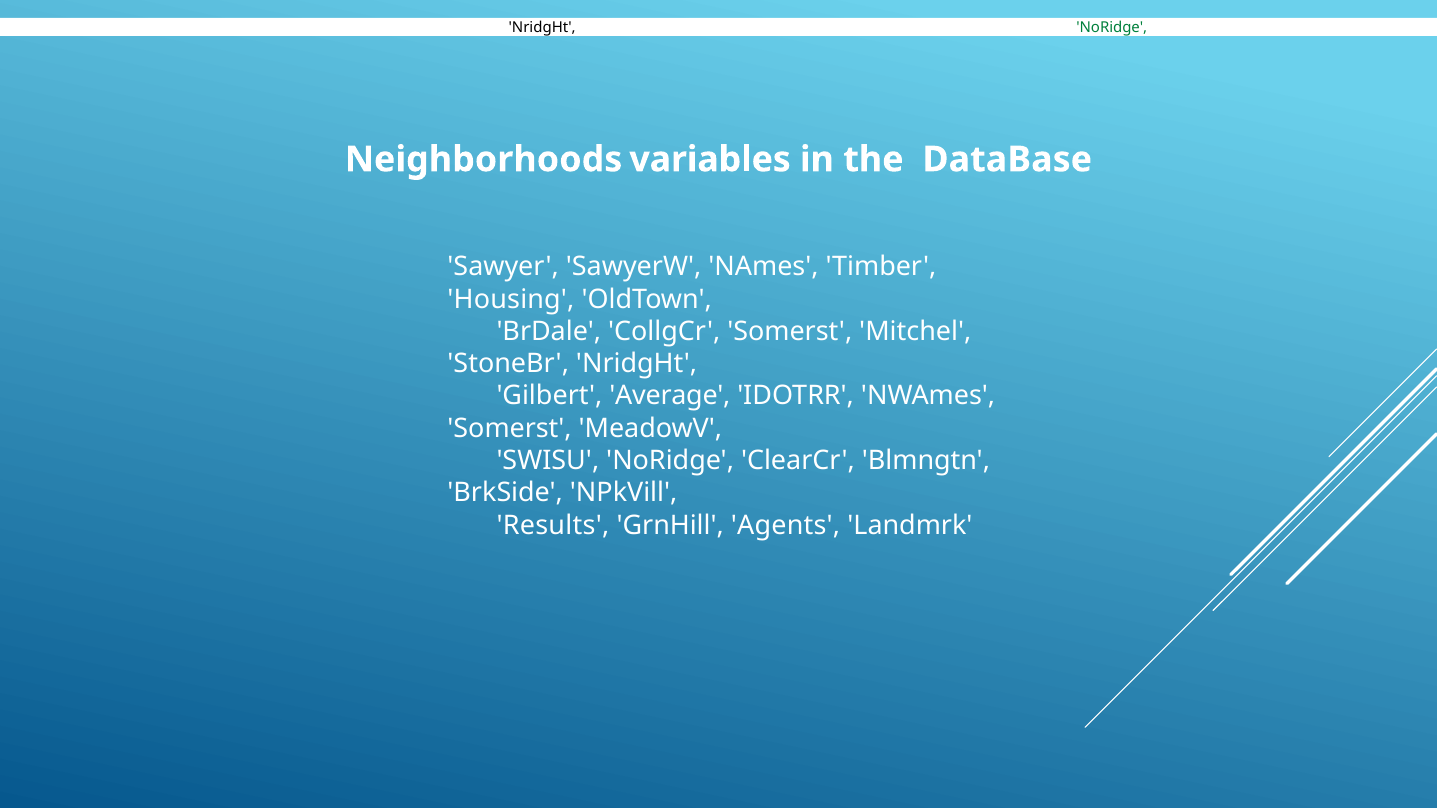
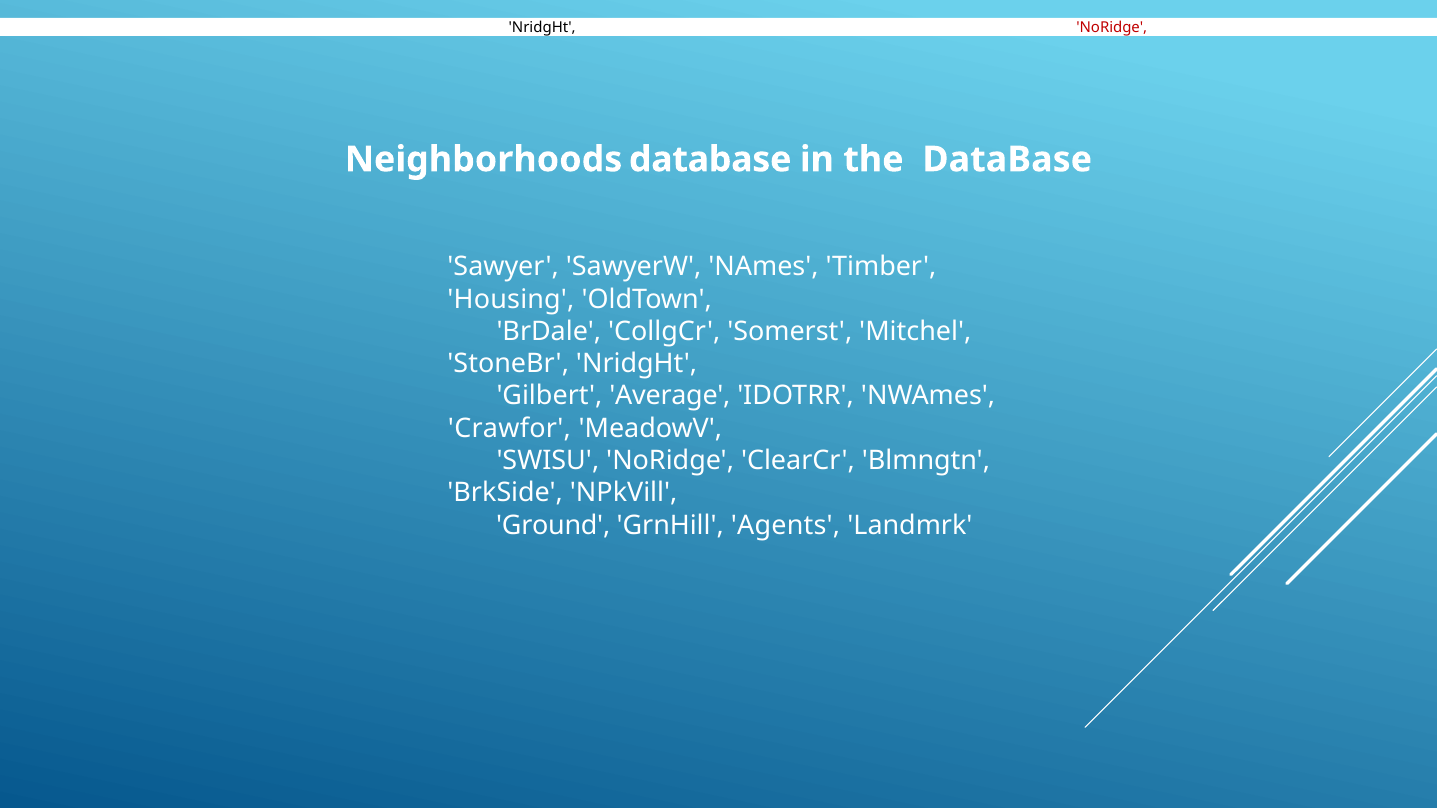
NoRidge colour: green -> red (1112, 28)
Neighborhoods variables: variables -> database (710, 160)
Somerst: Somerst -> Crawfor (509, 429)
Results: Results -> Ground (553, 526)
